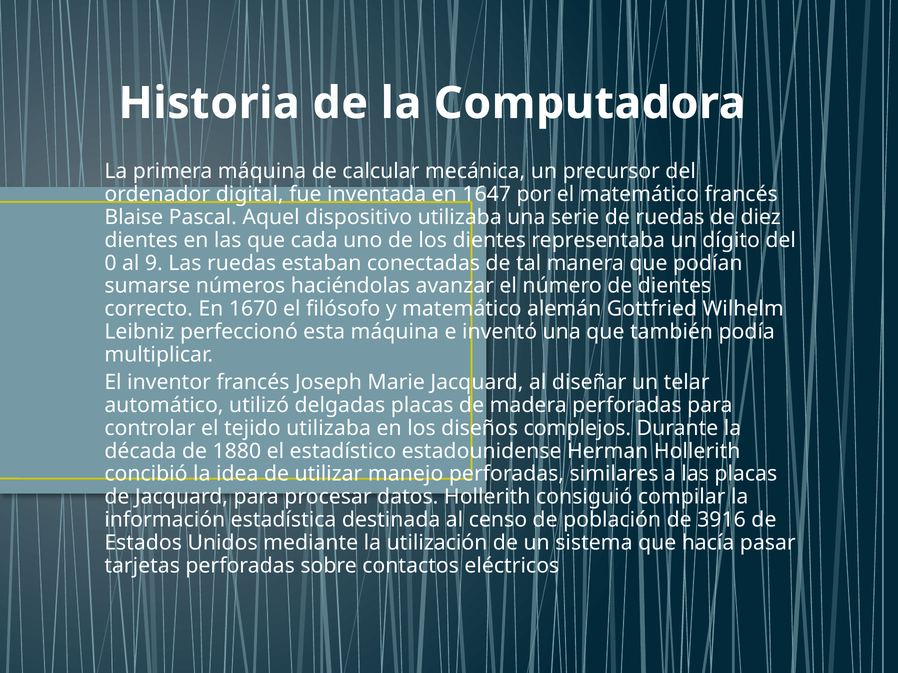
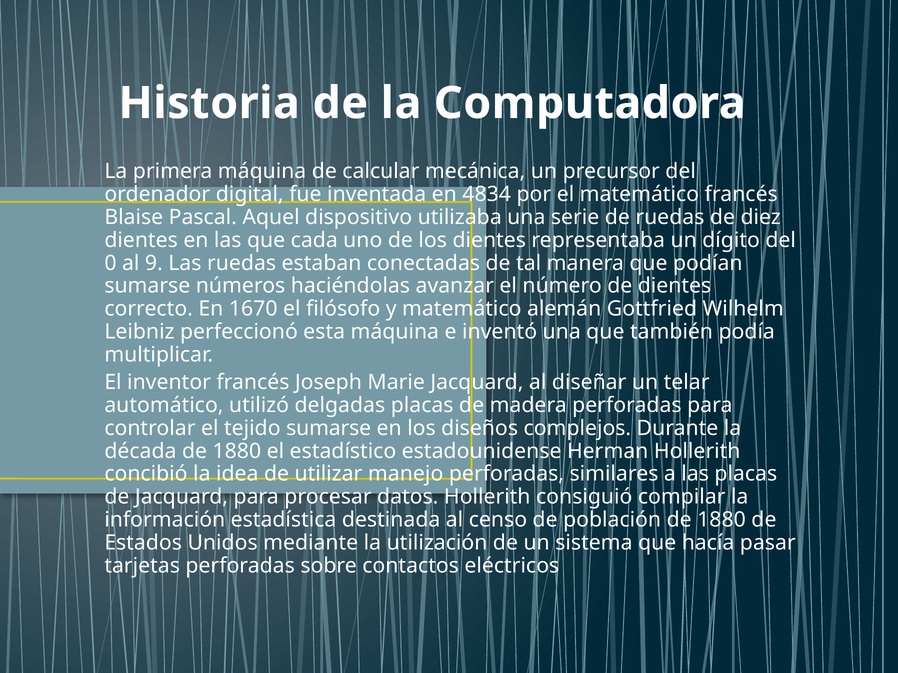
1647: 1647 -> 4834 (487, 194)
tejido utilizaba: utilizaba -> sumarse (329, 428)
población de 3916: 3916 -> 1880 (721, 520)
